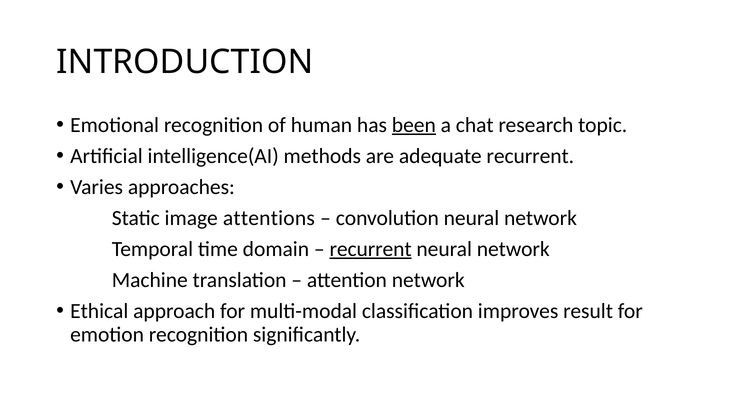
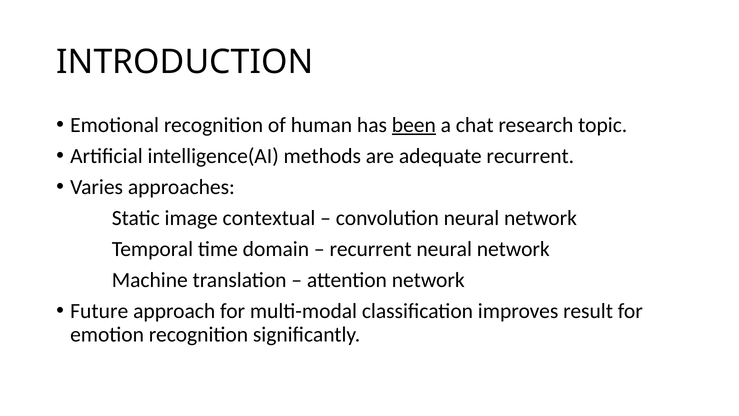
attentions: attentions -> contextual (269, 218)
recurrent underline: present -> none (371, 249)
Ethical: Ethical -> Future (99, 311)
